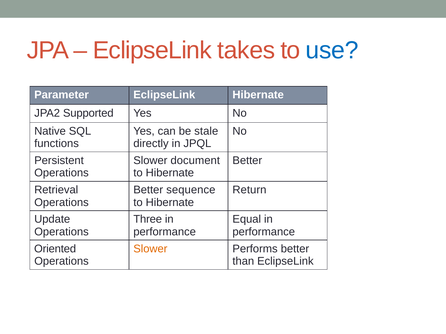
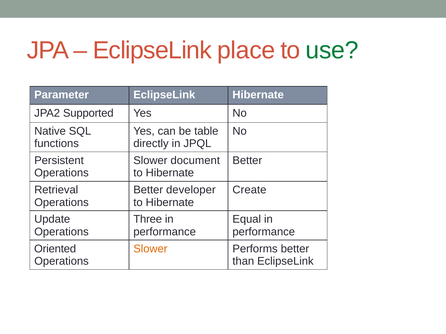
takes: takes -> place (246, 51)
use colour: blue -> green (332, 51)
stale: stale -> table (206, 131)
sequence: sequence -> developer (191, 190)
Return: Return -> Create (249, 190)
